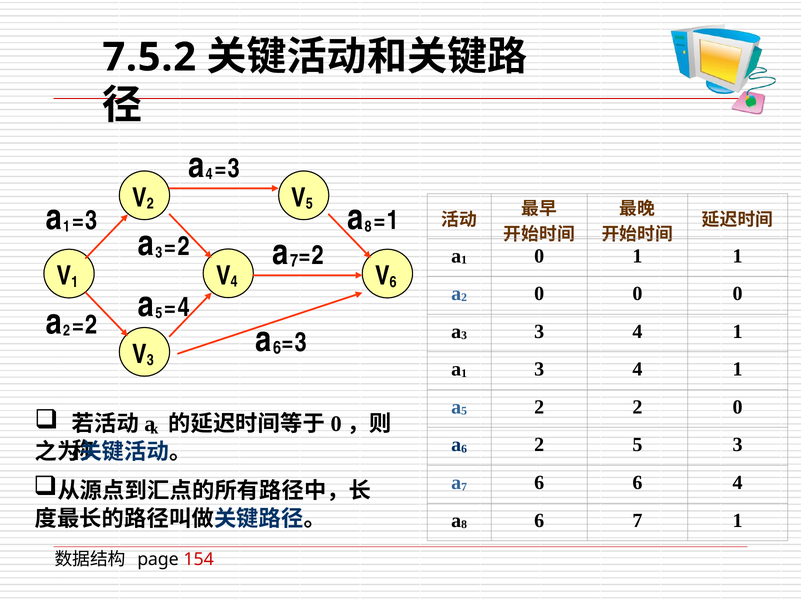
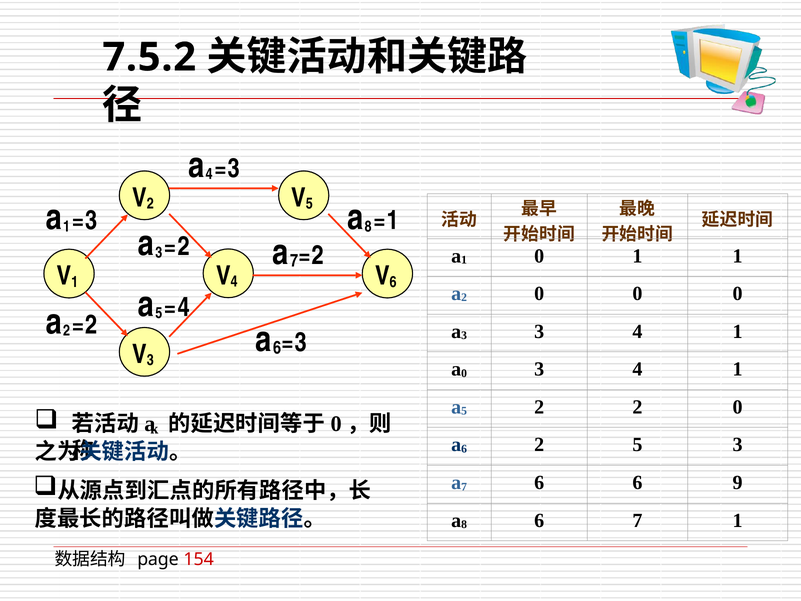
1: 1 -> 0 (464, 373)
6 4: 4 -> 9 (738, 483)
